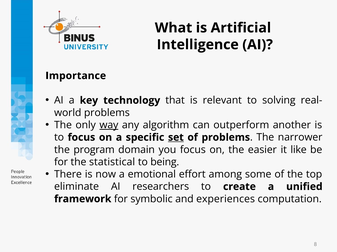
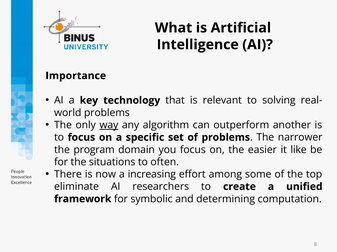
set underline: present -> none (176, 138)
statistical: statistical -> situations (112, 162)
being: being -> often (165, 162)
emotional: emotional -> increasing (152, 175)
experiences: experiences -> determining (226, 199)
